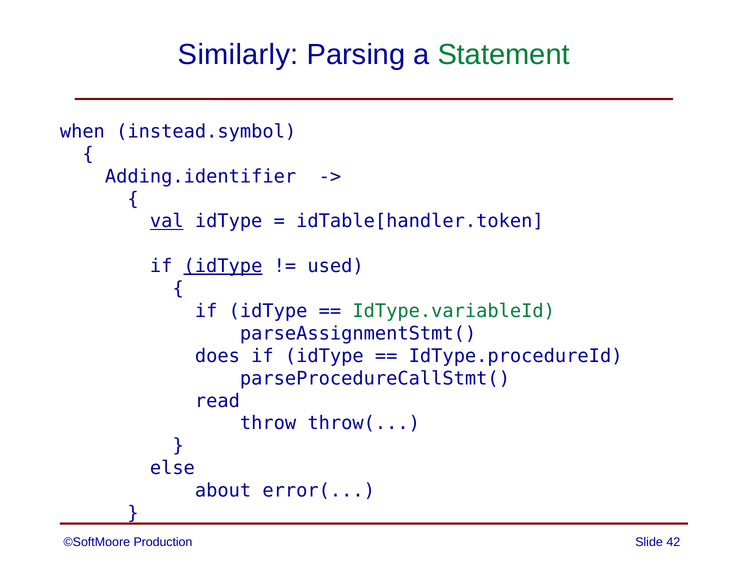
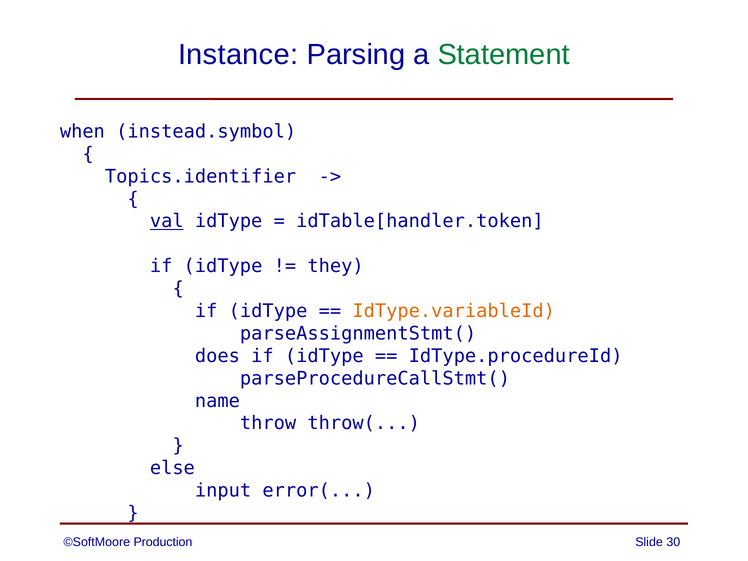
Similarly: Similarly -> Instance (238, 54)
Adding.identifier: Adding.identifier -> Topics.identifier (201, 176)
idType underline: present -> none (223, 266)
used: used -> they (336, 266)
IdType.variableId colour: green -> orange (454, 311)
read: read -> name (217, 401)
about: about -> input (223, 491)
42: 42 -> 30 (673, 542)
